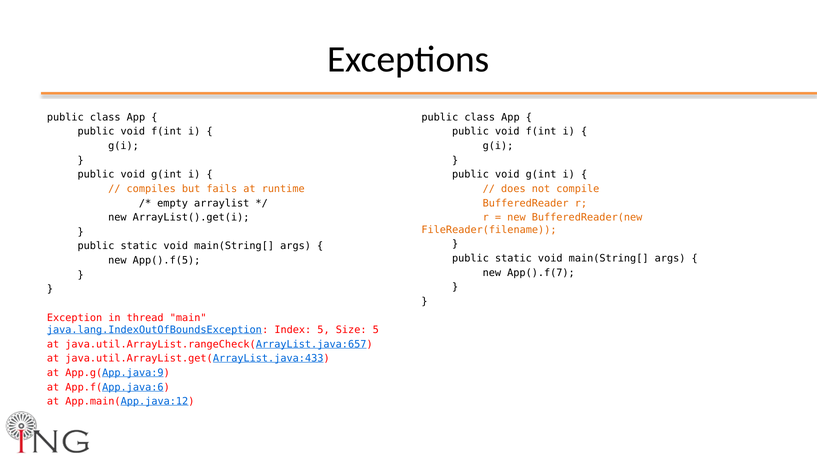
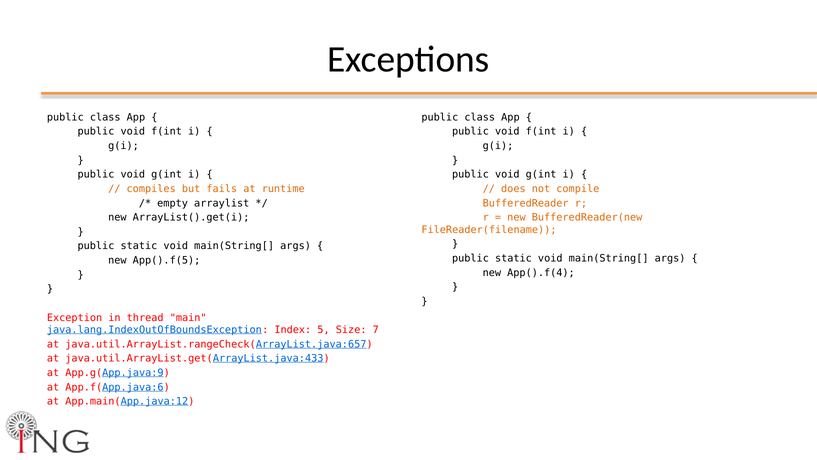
App().f(7: App().f(7 -> App().f(4 (541, 272)
Size 5: 5 -> 7 (376, 330)
